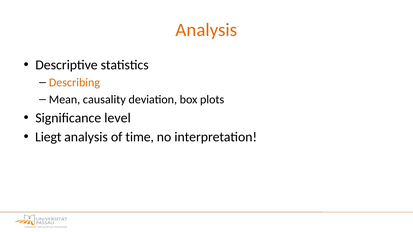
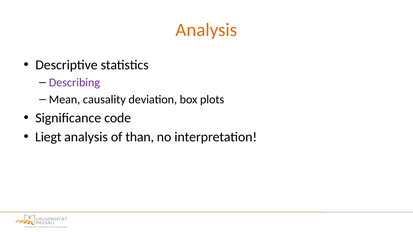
Describing colour: orange -> purple (74, 83)
level: level -> code (118, 118)
time: time -> than (140, 137)
